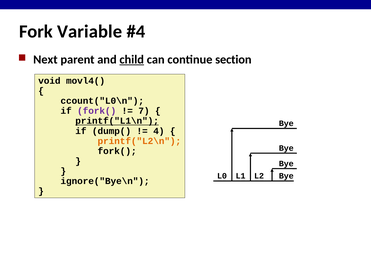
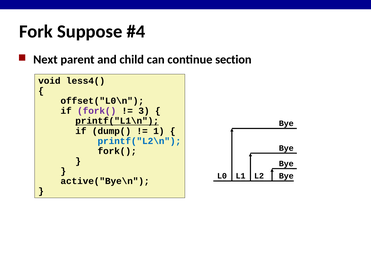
Variable: Variable -> Suppose (90, 31)
child underline: present -> none (132, 60)
movl4(: movl4( -> less4( (86, 81)
ccount("L0\n: ccount("L0\n -> offset("L0\n (102, 101)
7: 7 -> 3 (144, 111)
4: 4 -> 1 (159, 131)
printf("L2\n colour: orange -> blue (139, 141)
ignore("Bye\n: ignore("Bye\n -> active("Bye\n (105, 181)
